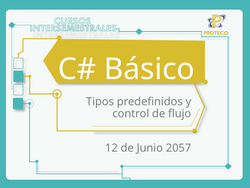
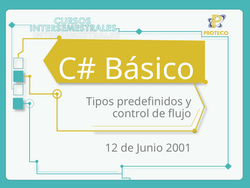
2057: 2057 -> 2001 (179, 148)
